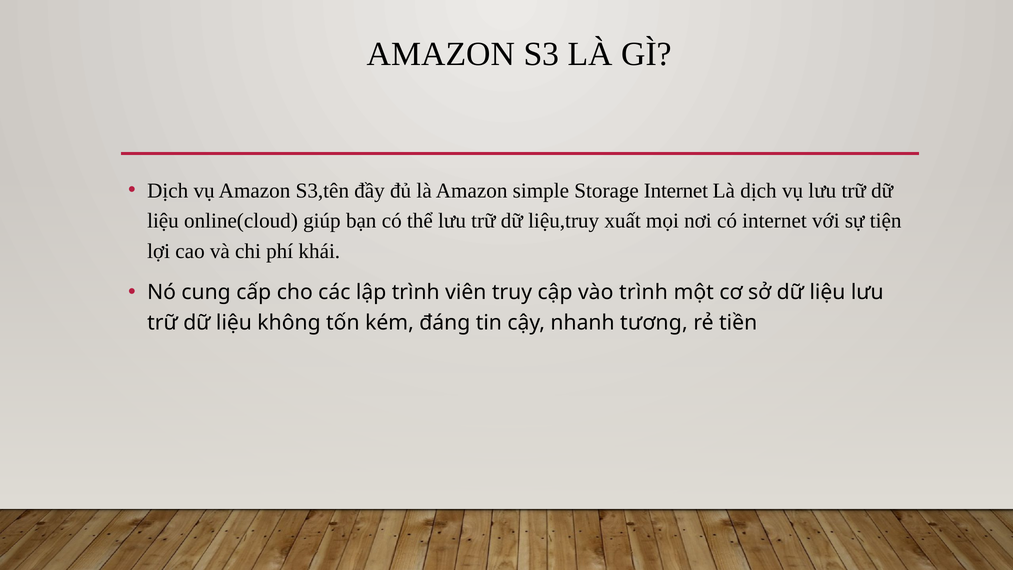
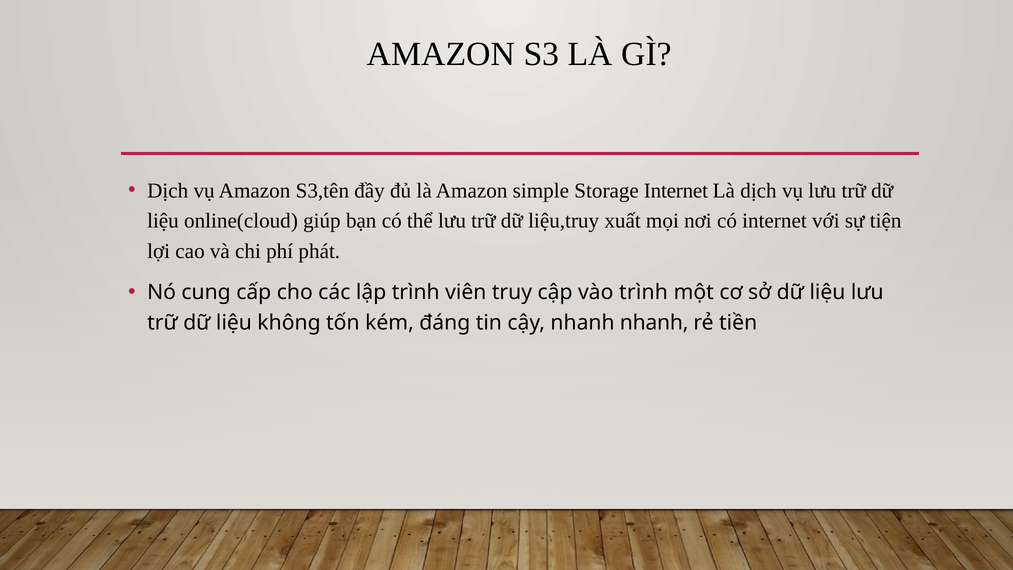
khái: khái -> phát (319, 251)
nhanh tương: tương -> nhanh (654, 323)
